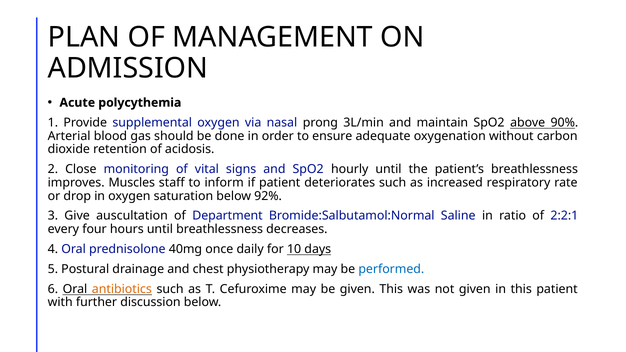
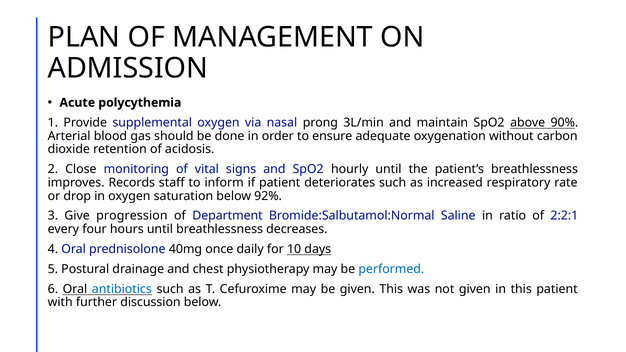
Muscles: Muscles -> Records (132, 183)
auscultation: auscultation -> progression (132, 216)
antibiotics colour: orange -> blue (122, 289)
